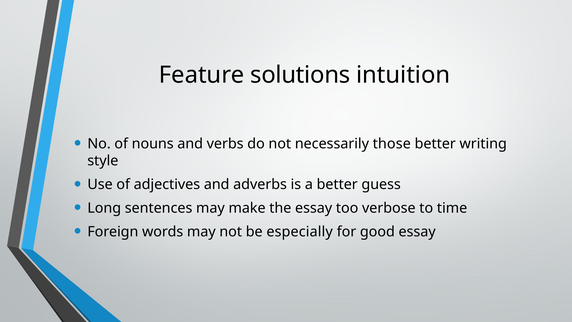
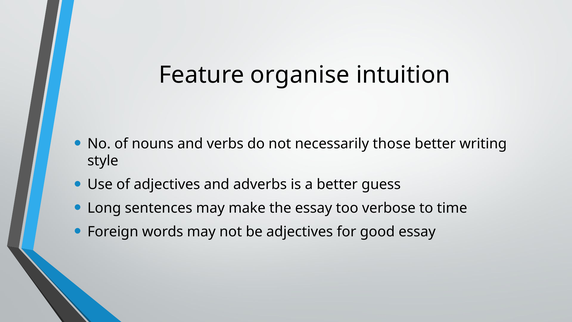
solutions: solutions -> organise (300, 75)
be especially: especially -> adjectives (300, 232)
